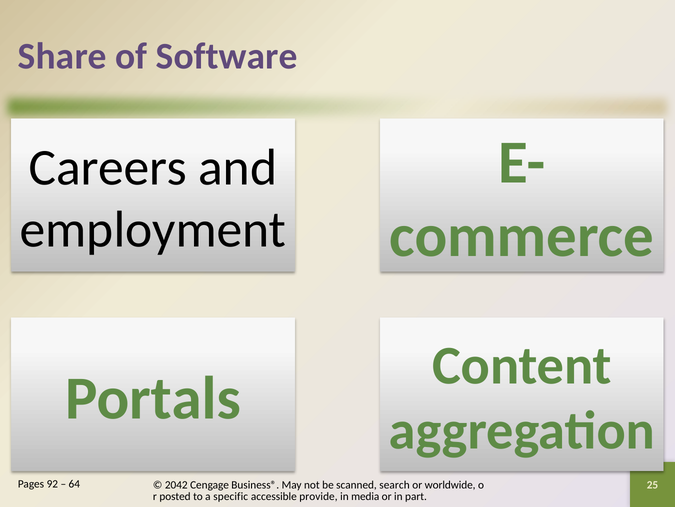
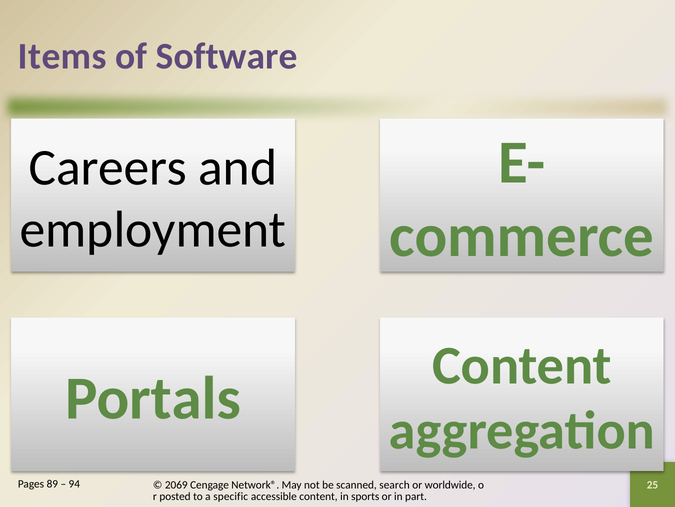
Share: Share -> Items (62, 56)
92: 92 -> 89 (52, 483)
64: 64 -> 94 (74, 483)
2042: 2042 -> 2069 (176, 484)
Business®: Business® -> Network® (255, 484)
accessible provide: provide -> content (319, 496)
media: media -> sports (365, 496)
